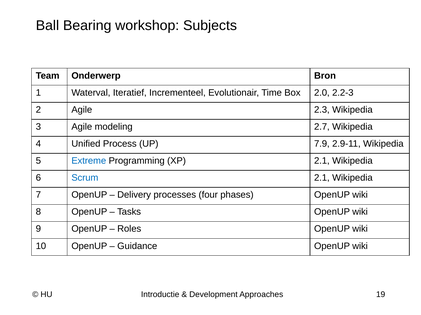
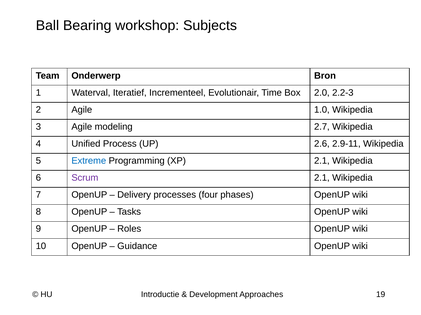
2.3: 2.3 -> 1.0 (322, 110)
7.9: 7.9 -> 2.6 (322, 144)
Scrum colour: blue -> purple (85, 178)
